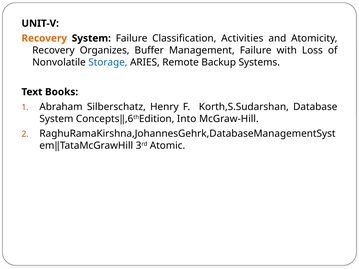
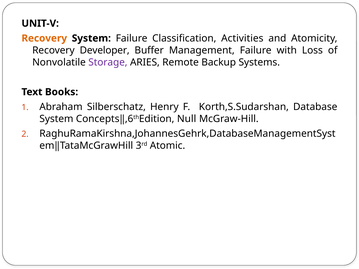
Organizes: Organizes -> Developer (105, 50)
Storage colour: blue -> purple (108, 62)
Into: Into -> Null (187, 119)
